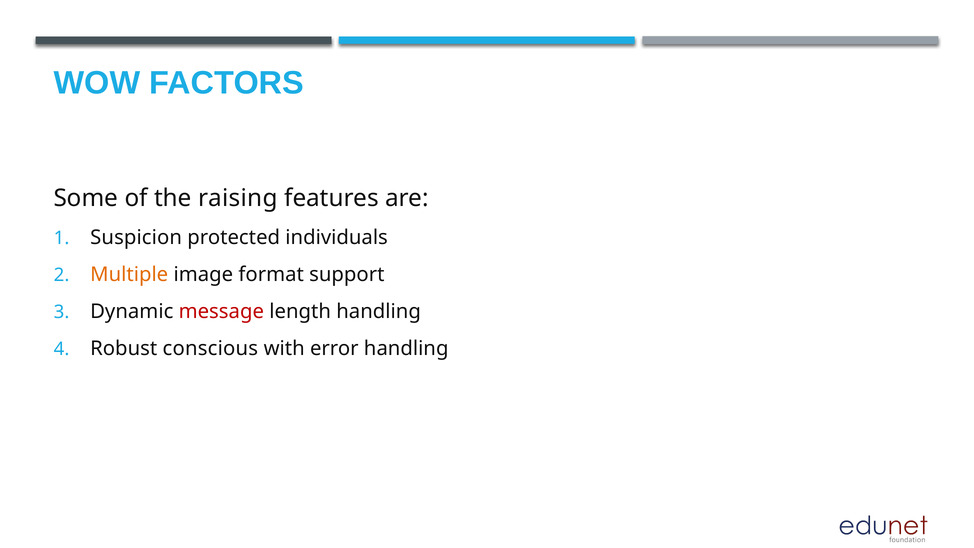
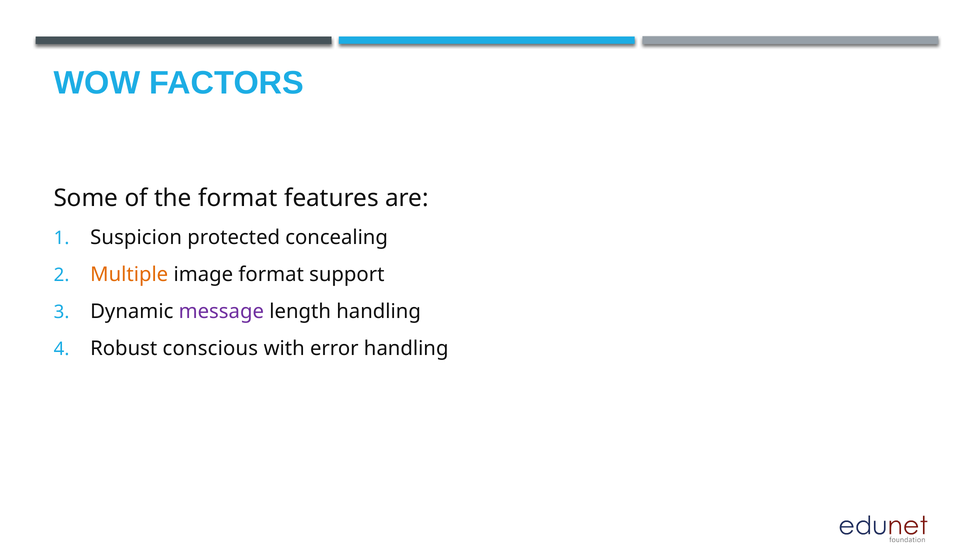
the raising: raising -> format (238, 198)
individuals: individuals -> concealing (337, 237)
message colour: red -> purple (221, 311)
